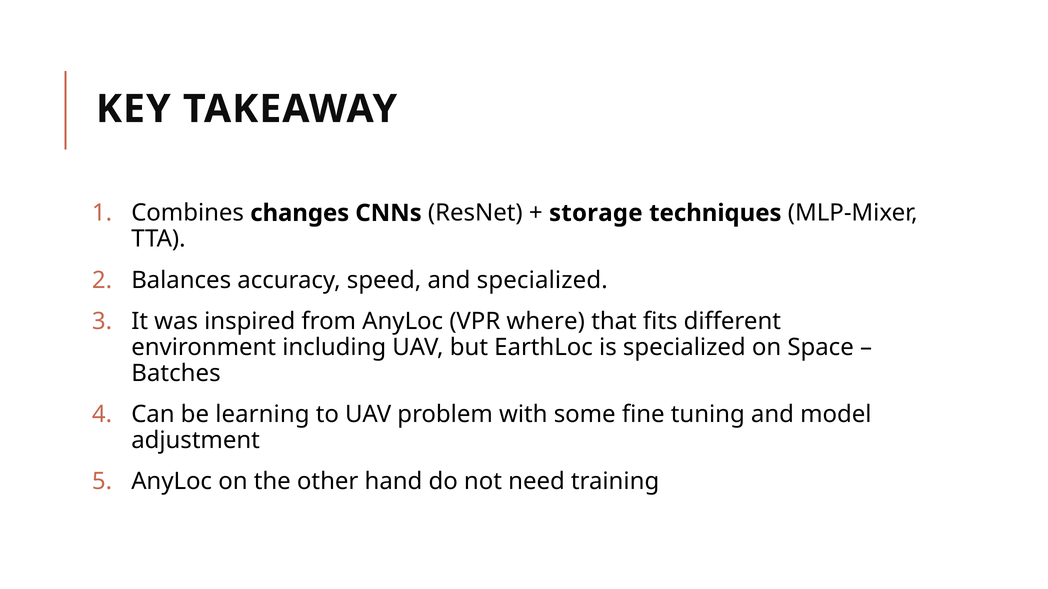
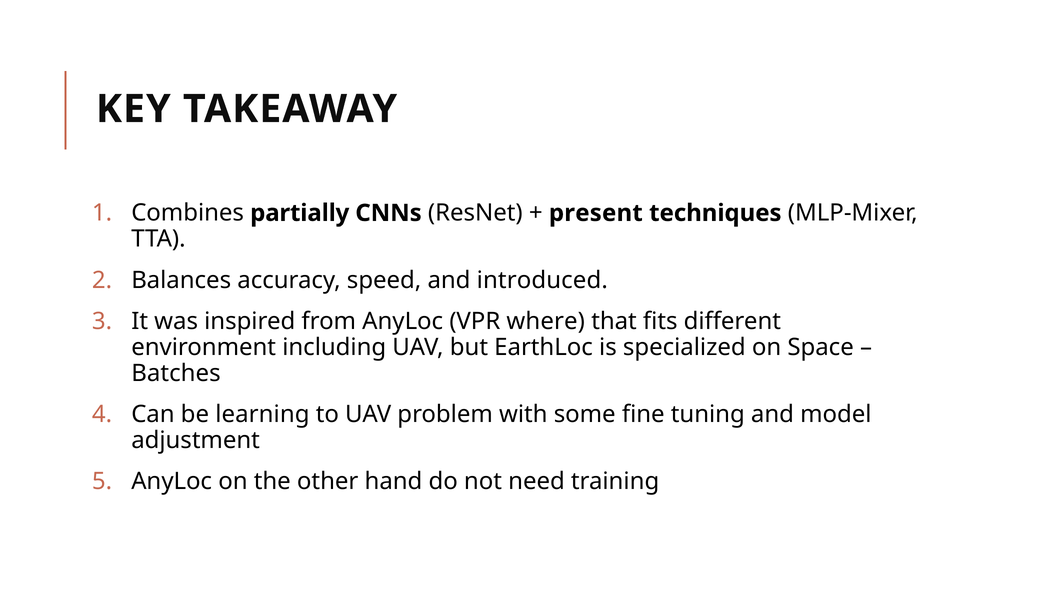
changes: changes -> partially (300, 213)
storage: storage -> present (596, 213)
and specialized: specialized -> introduced (542, 280)
